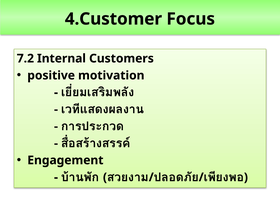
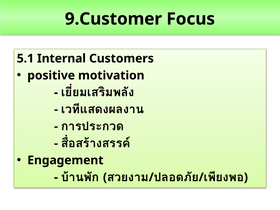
4.Customer: 4.Customer -> 9.Customer (113, 19)
7.2: 7.2 -> 5.1 (25, 58)
